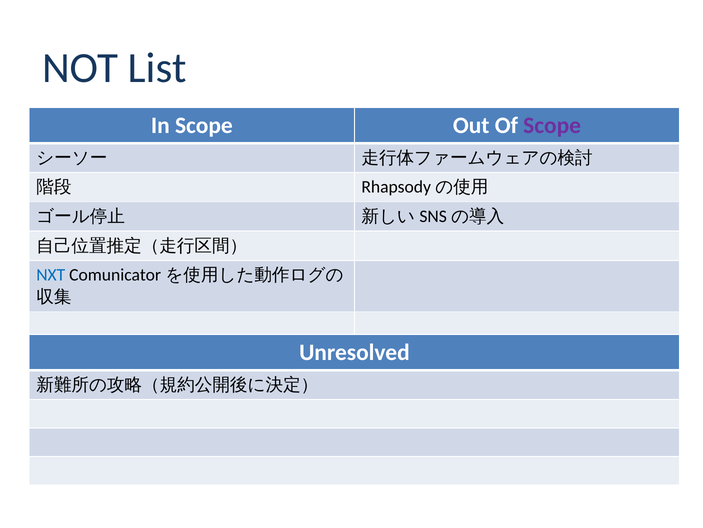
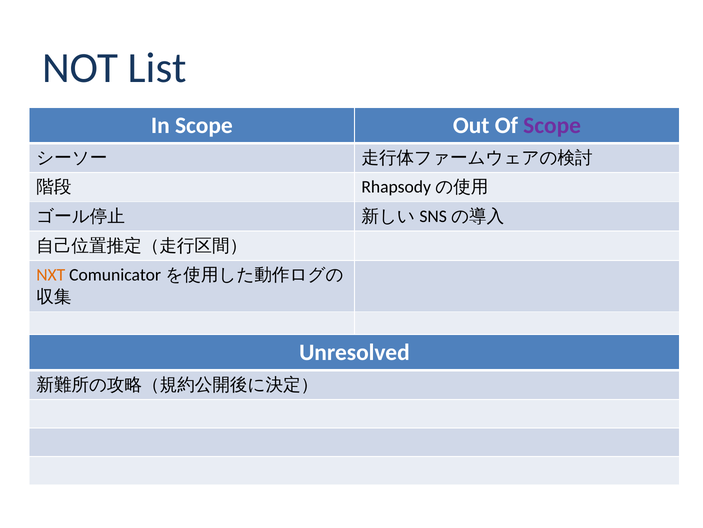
NXT colour: blue -> orange (51, 275)
